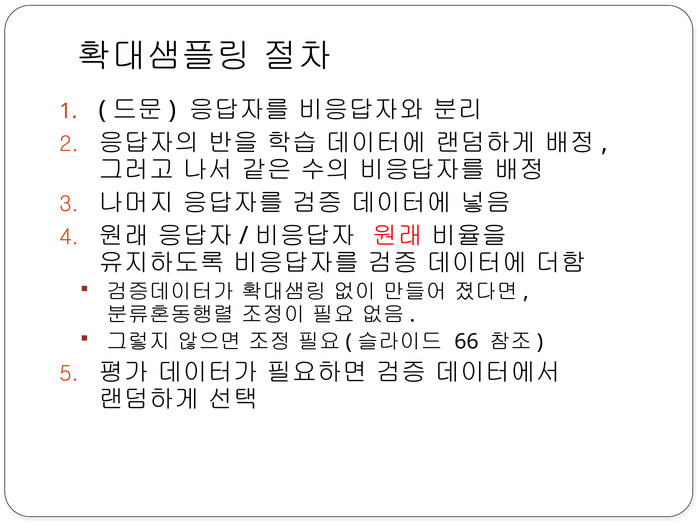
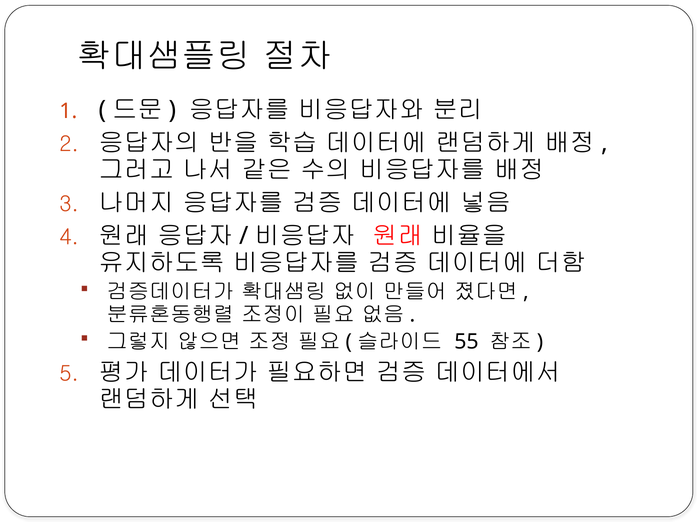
66: 66 -> 55 (466, 341)
